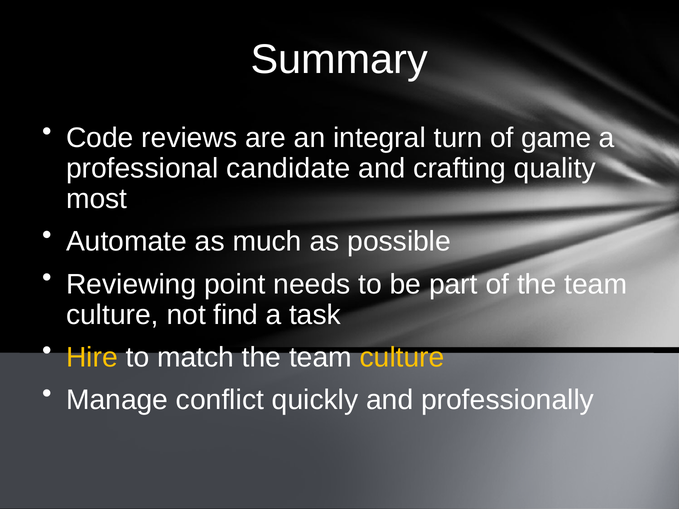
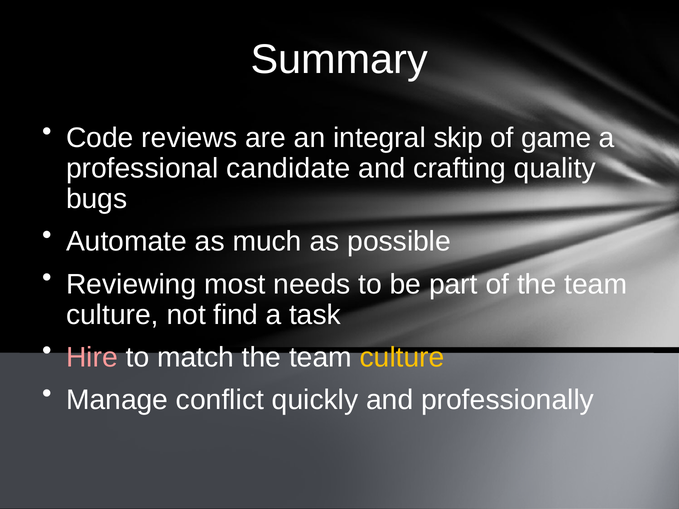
turn: turn -> skip (458, 138)
most: most -> bugs (97, 199)
point: point -> most (235, 284)
Hire colour: yellow -> pink (92, 357)
